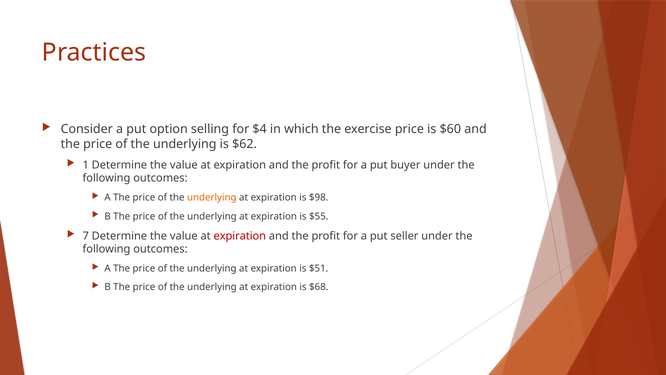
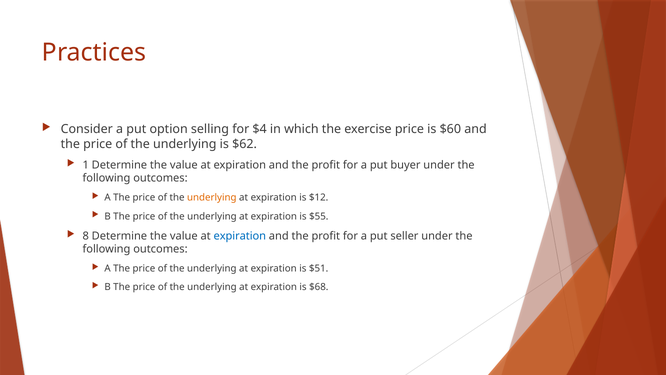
$98: $98 -> $12 (319, 197)
7: 7 -> 8 (86, 236)
expiration colour: red -> blue (240, 236)
